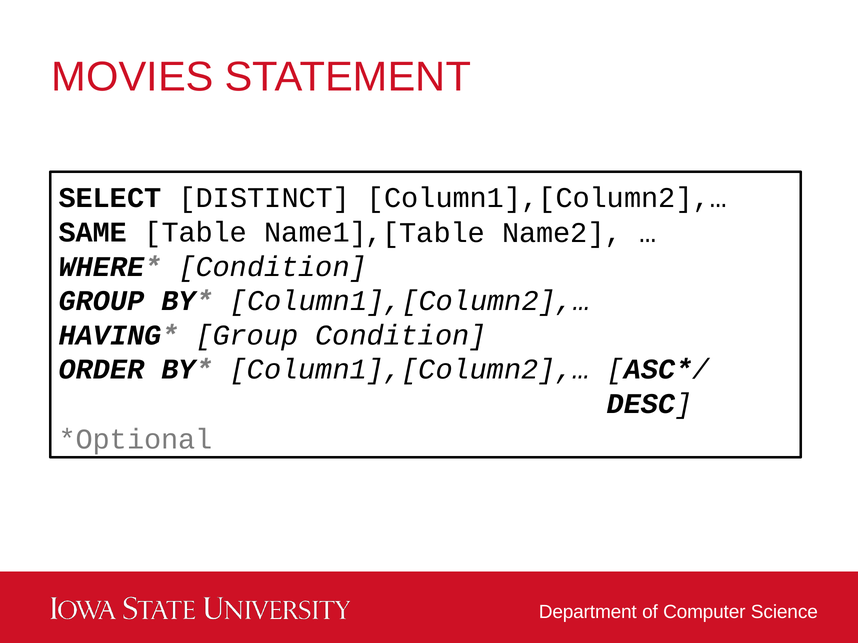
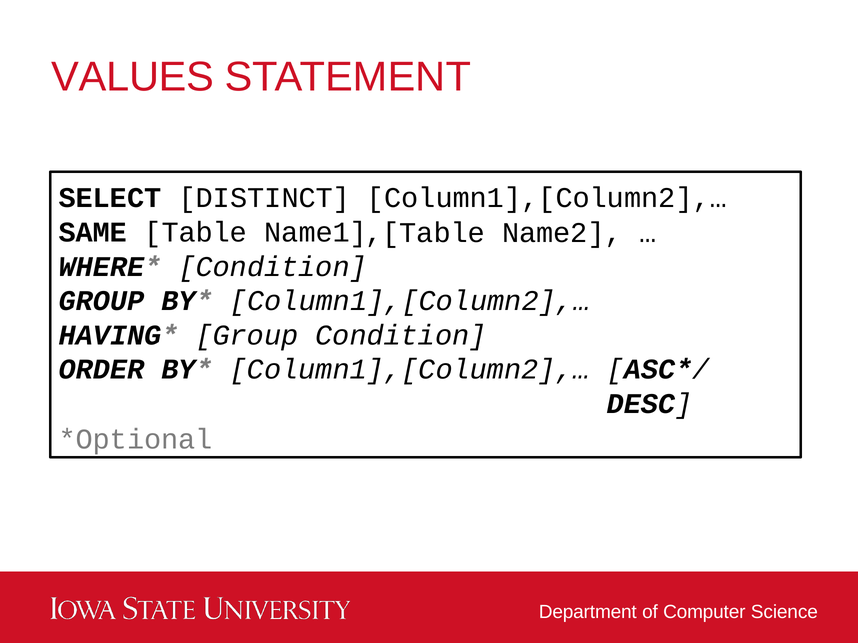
MOVIES: MOVIES -> VALUES (133, 77)
